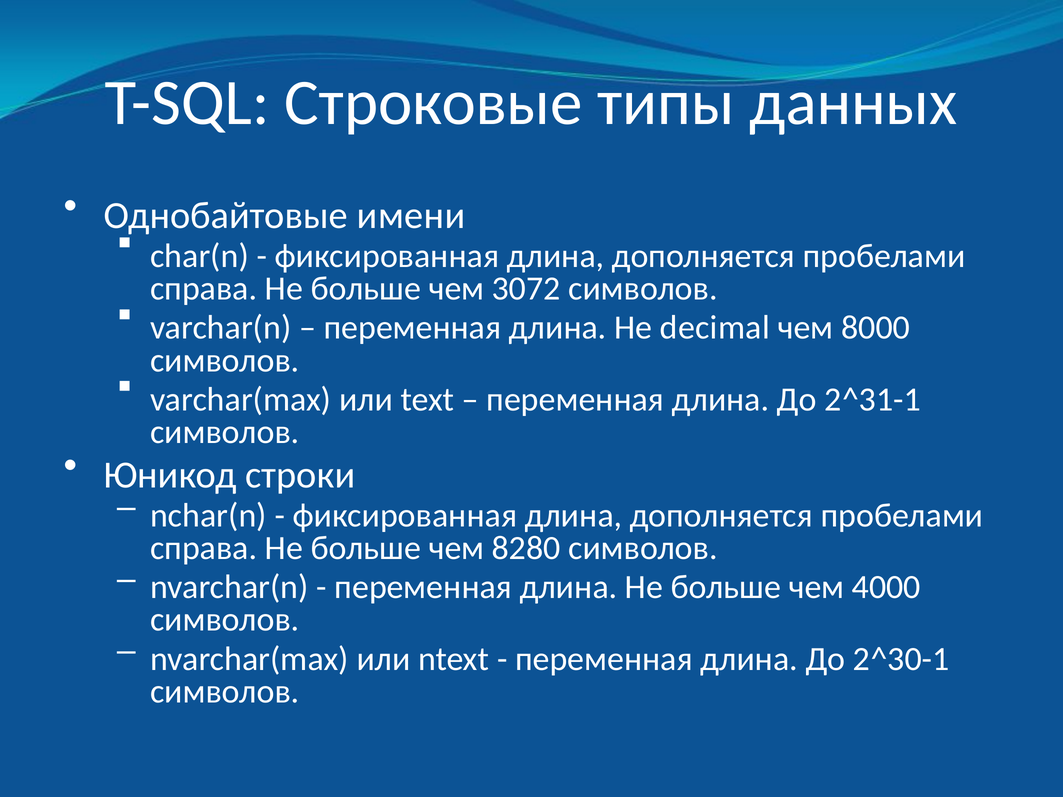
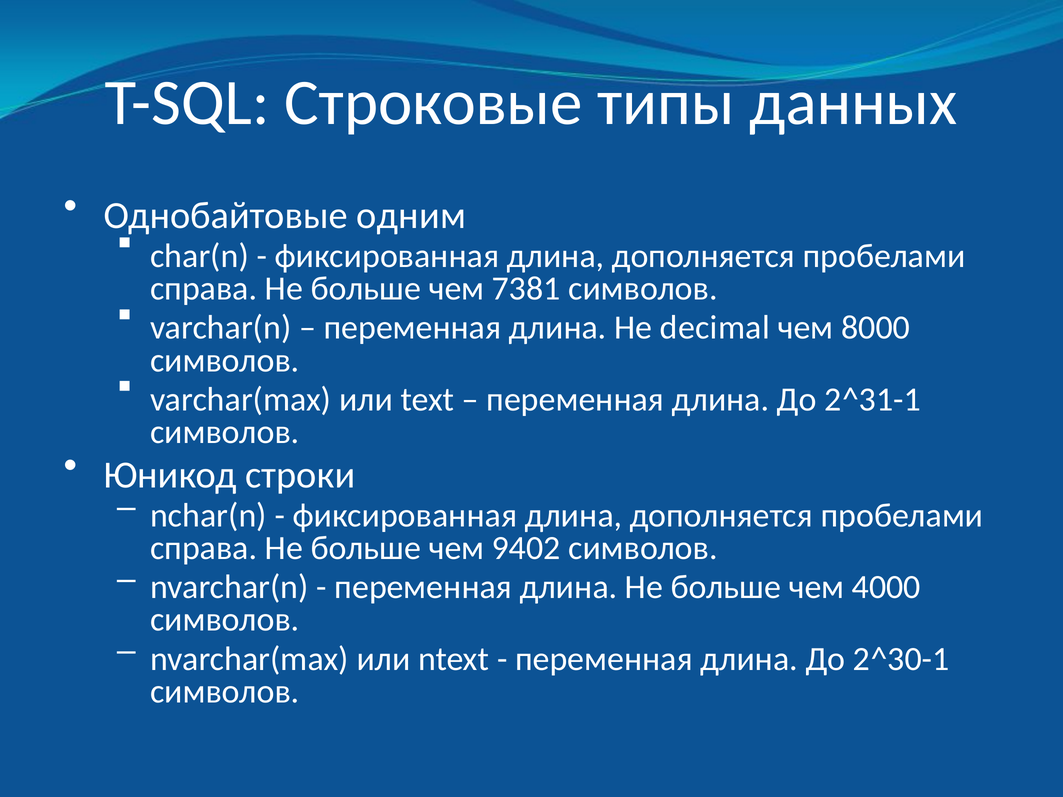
имени: имени -> одним (411, 216)
3072: 3072 -> 7381 (526, 289)
8280: 8280 -> 9402 (526, 548)
